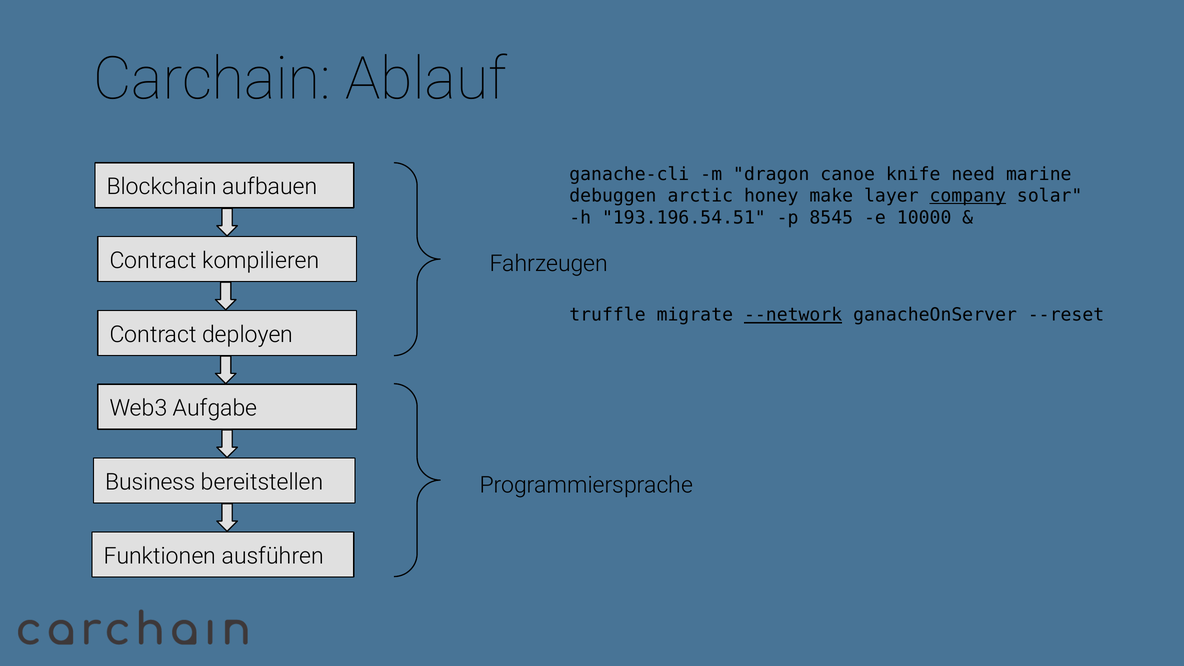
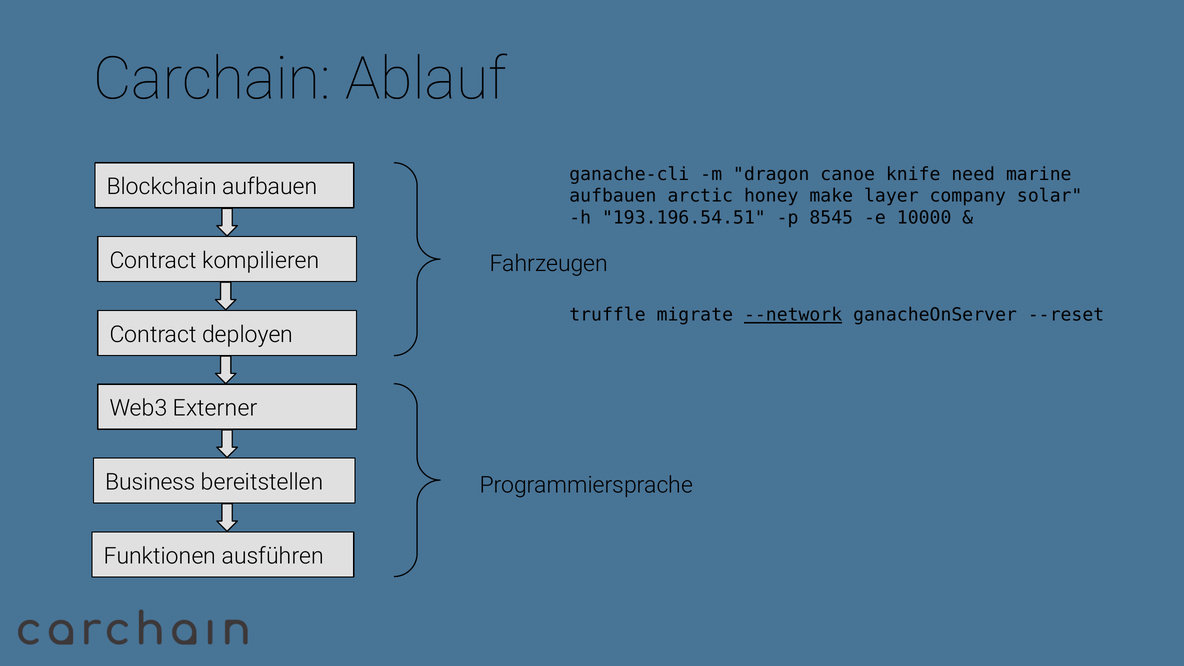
debuggen: debuggen -> aufbauen (613, 196)
company underline: present -> none (968, 196)
Aufgabe: Aufgabe -> Externer (215, 408)
